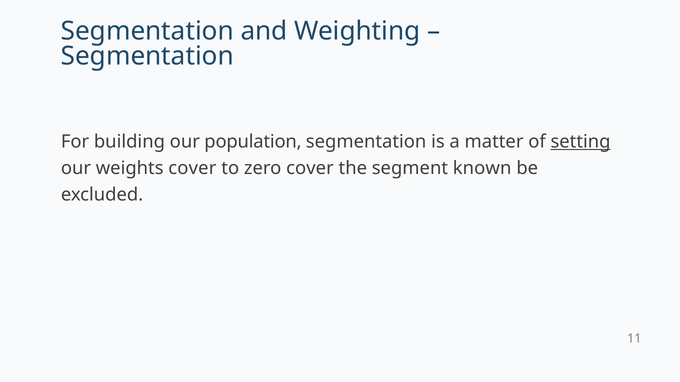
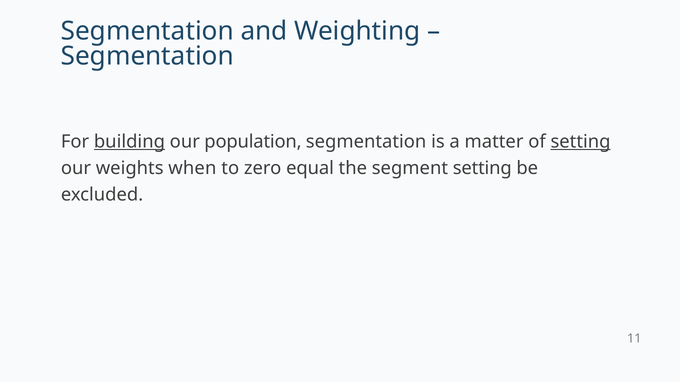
building underline: none -> present (129, 142)
weights cover: cover -> when (192, 168)
zero cover: cover -> equal (310, 168)
segment known: known -> setting (482, 168)
